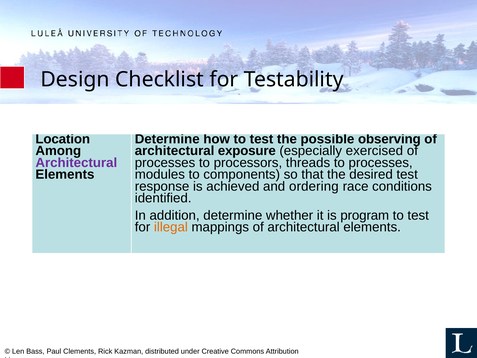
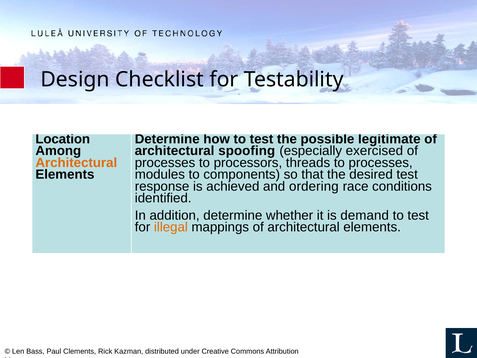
observing: observing -> legitimate (389, 139)
exposure: exposure -> spoofing (247, 151)
Architectural colour: purple -> orange (76, 163)
program: program -> demand (365, 215)
